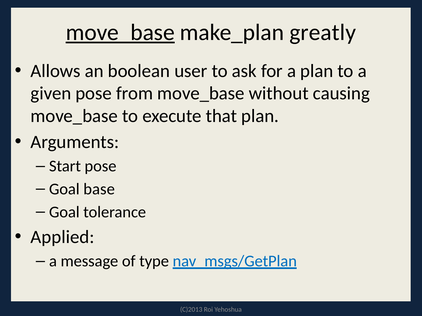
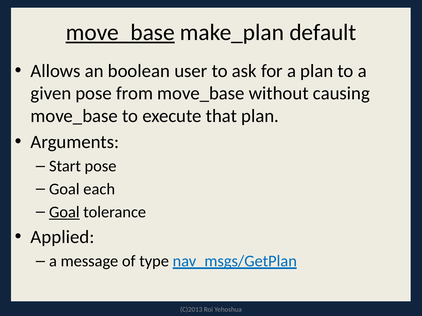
greatly: greatly -> default (323, 32)
base: base -> each (99, 189)
Goal underline: none -> present (64, 212)
